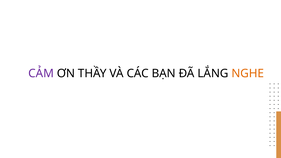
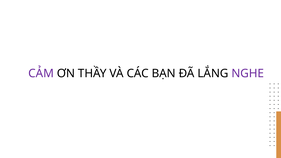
NGHE colour: orange -> purple (248, 74)
